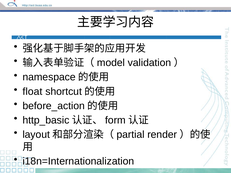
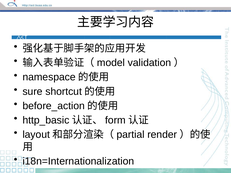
float: float -> sure (33, 92)
